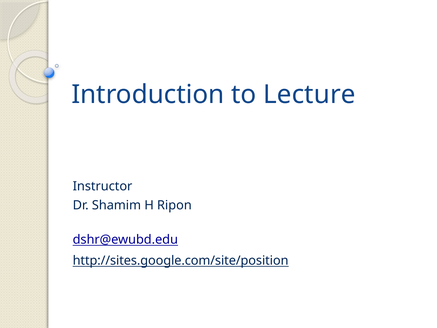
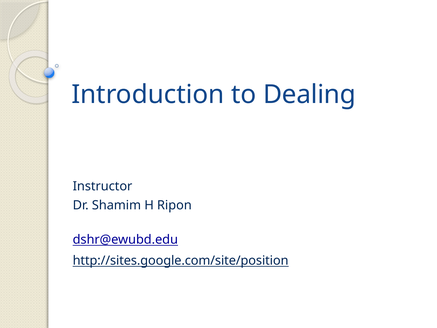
Lecture: Lecture -> Dealing (310, 94)
